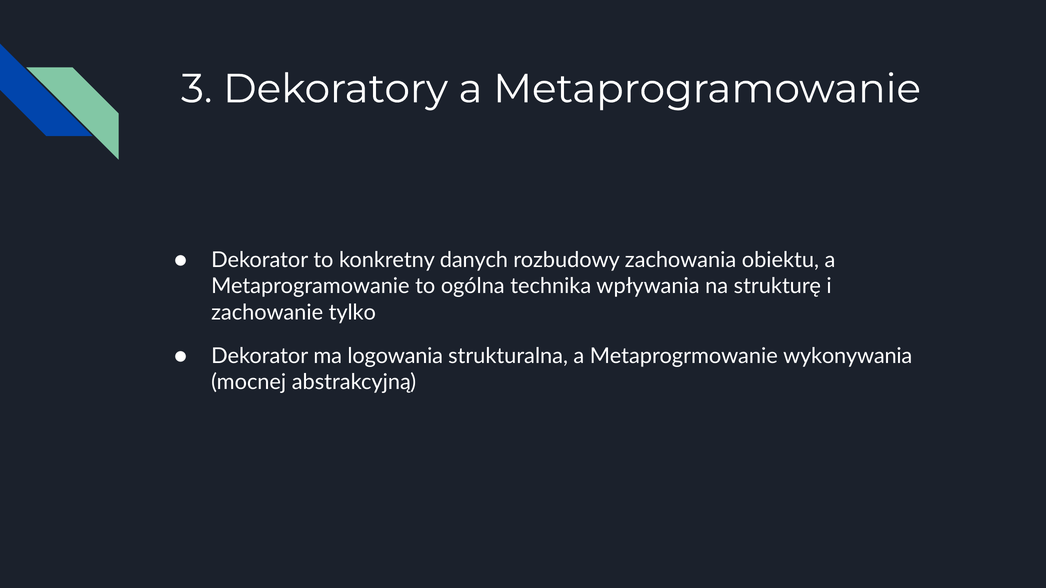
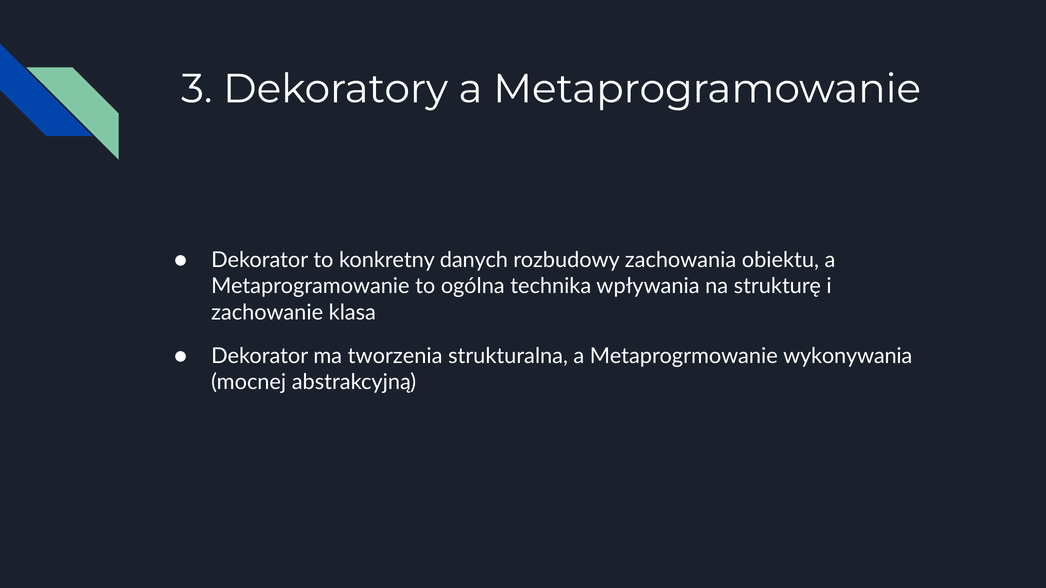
tylko: tylko -> klasa (352, 313)
logowania: logowania -> tworzenia (395, 356)
